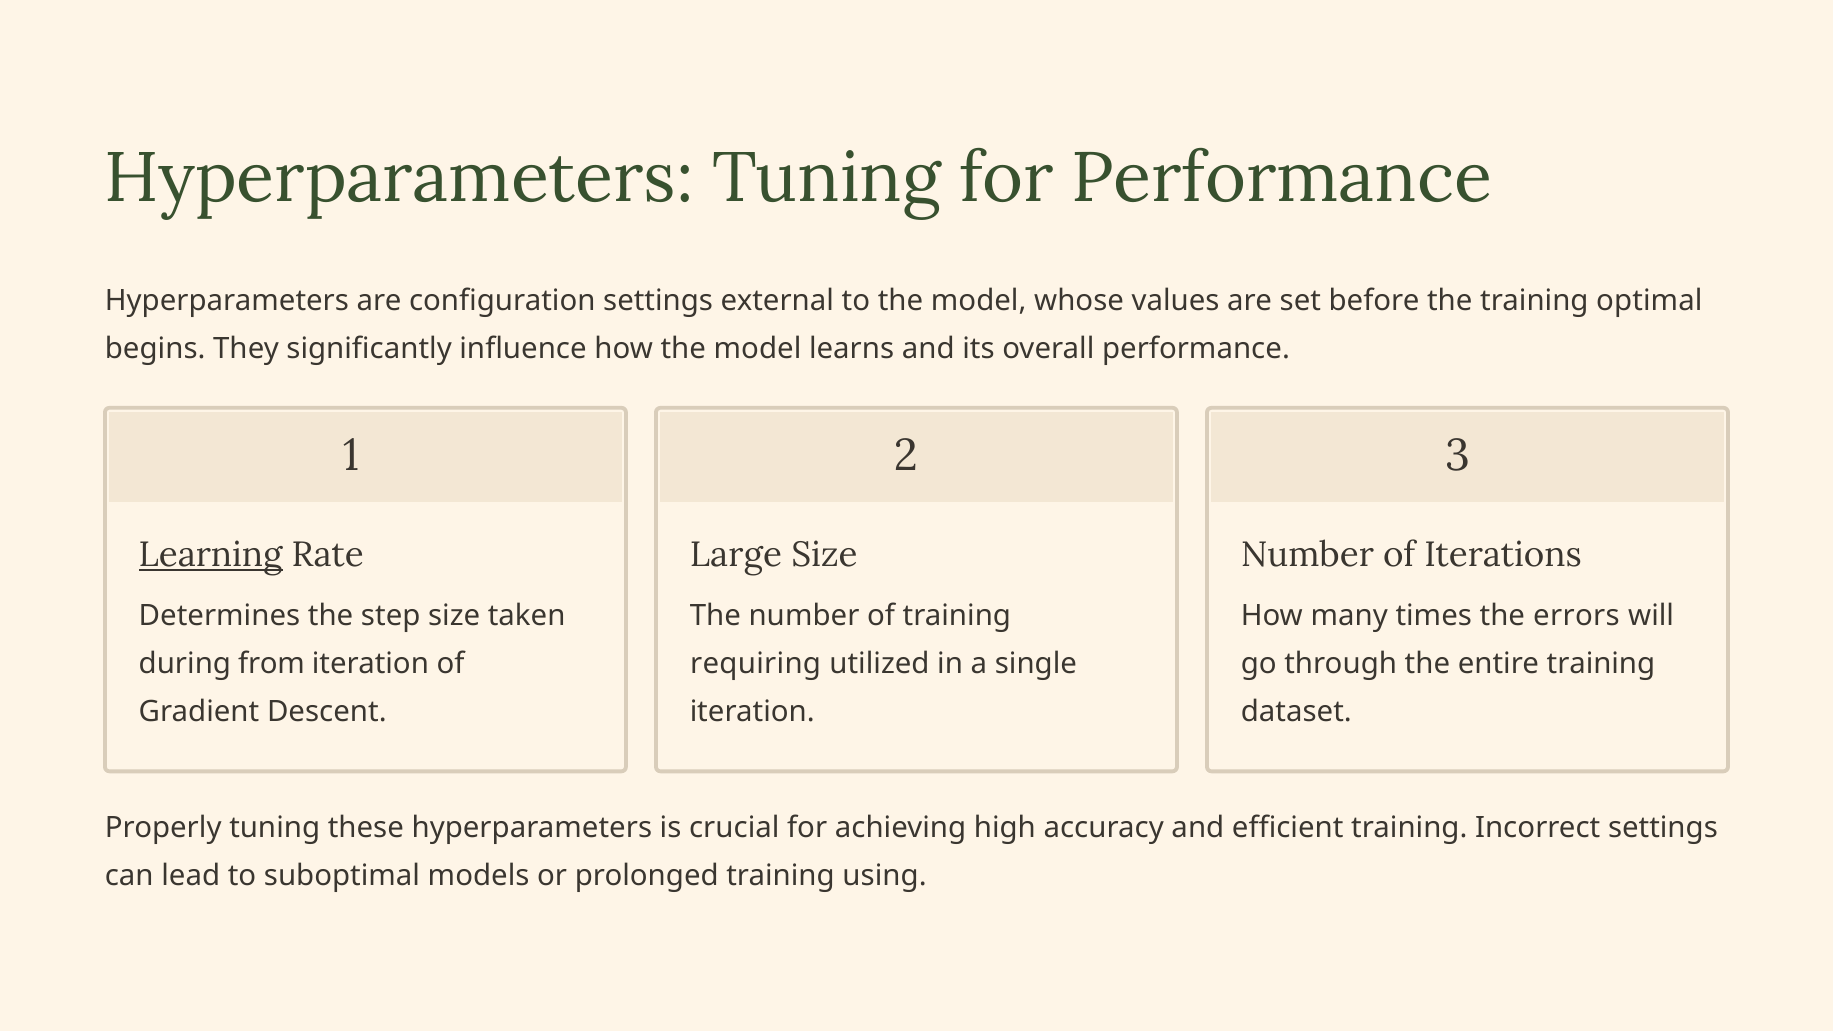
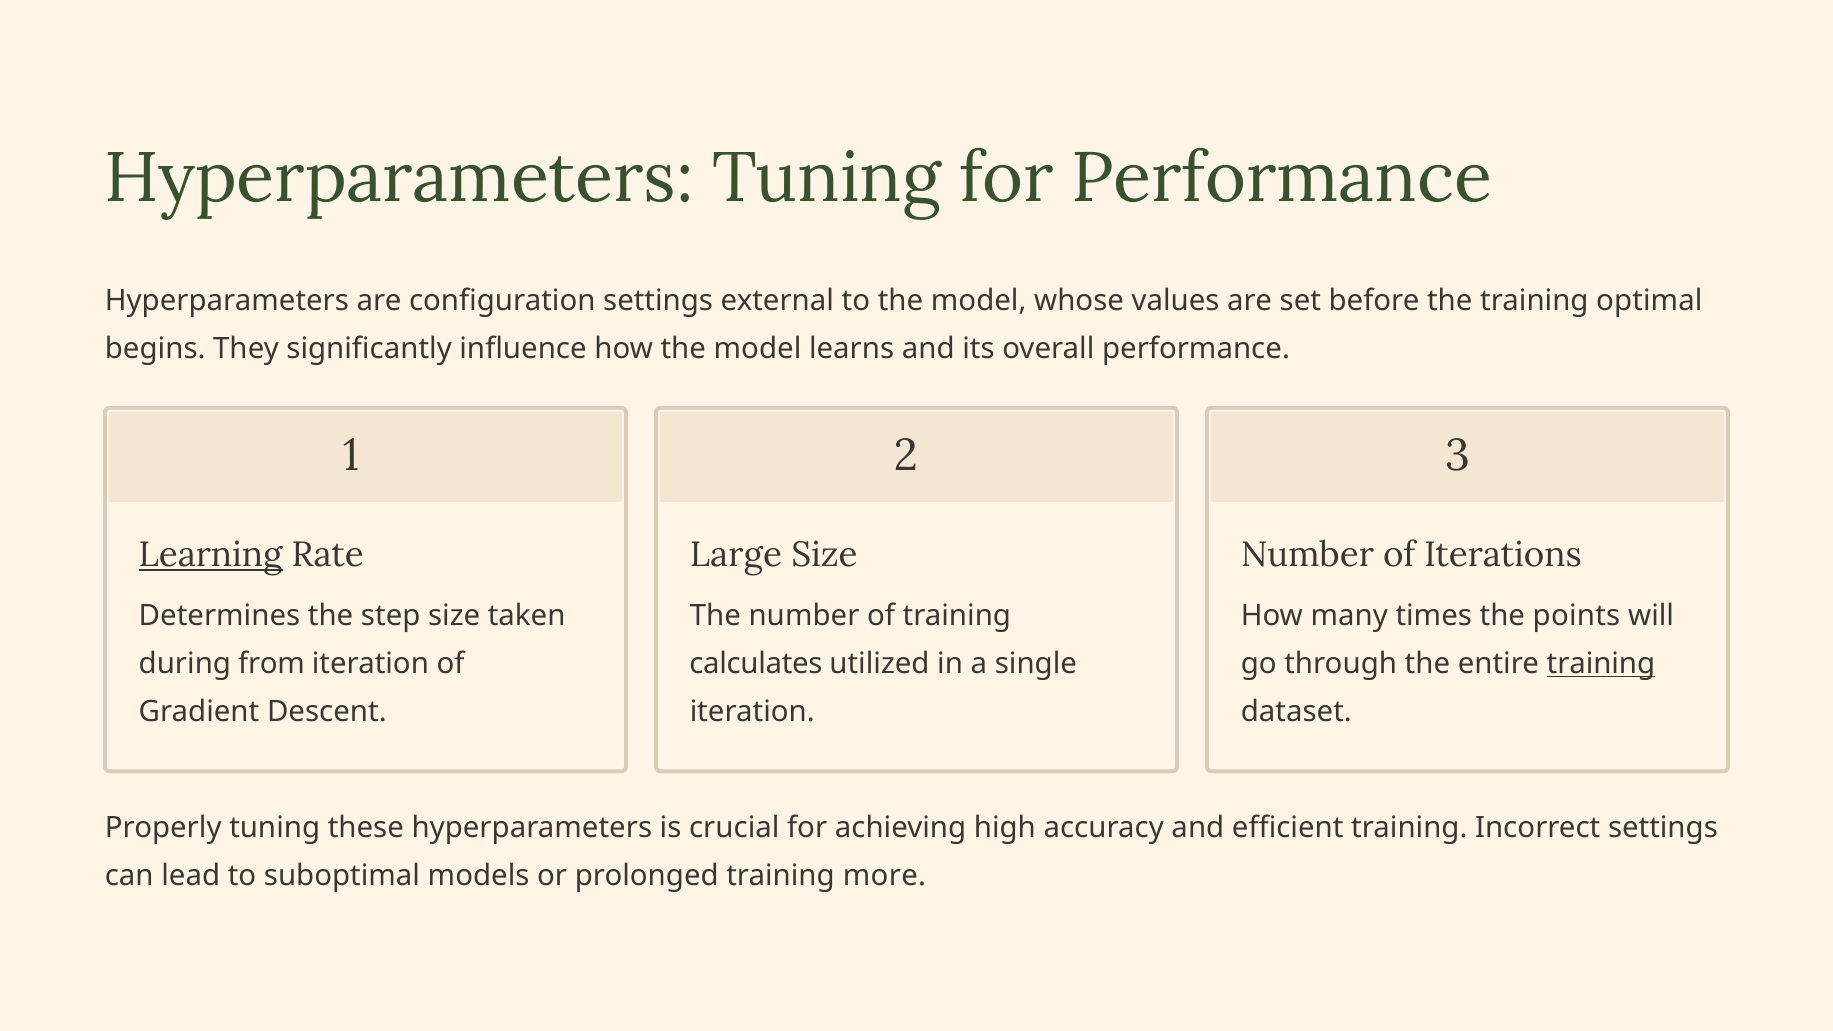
errors: errors -> points (1576, 616)
requiring: requiring -> calculates (756, 664)
training underline: none -> present (1601, 664)
using: using -> more (884, 875)
